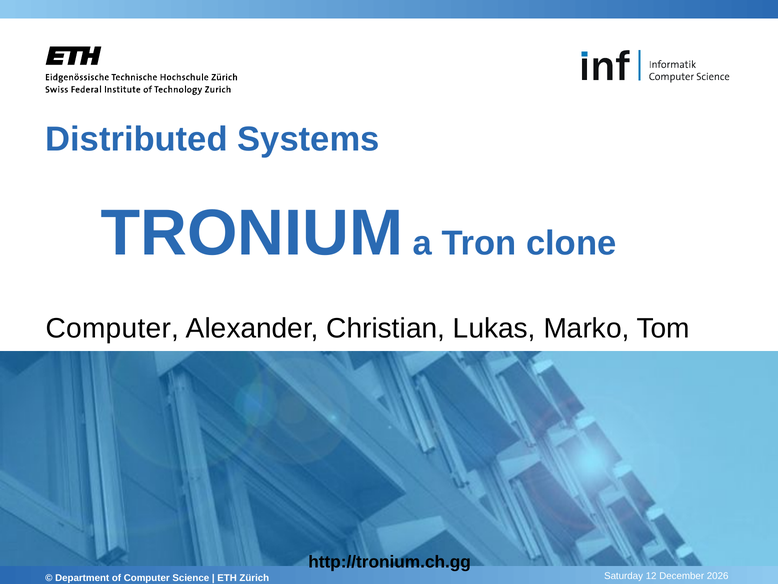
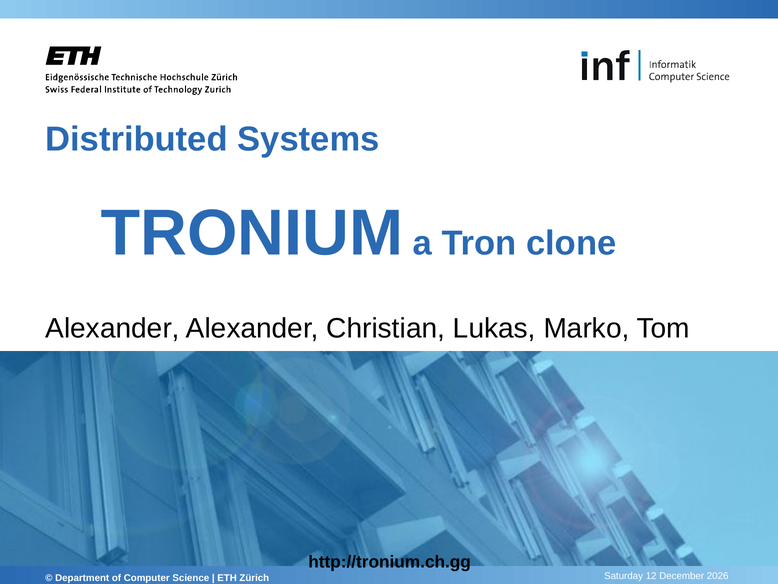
Computer: Computer -> Alexander (113, 328)
